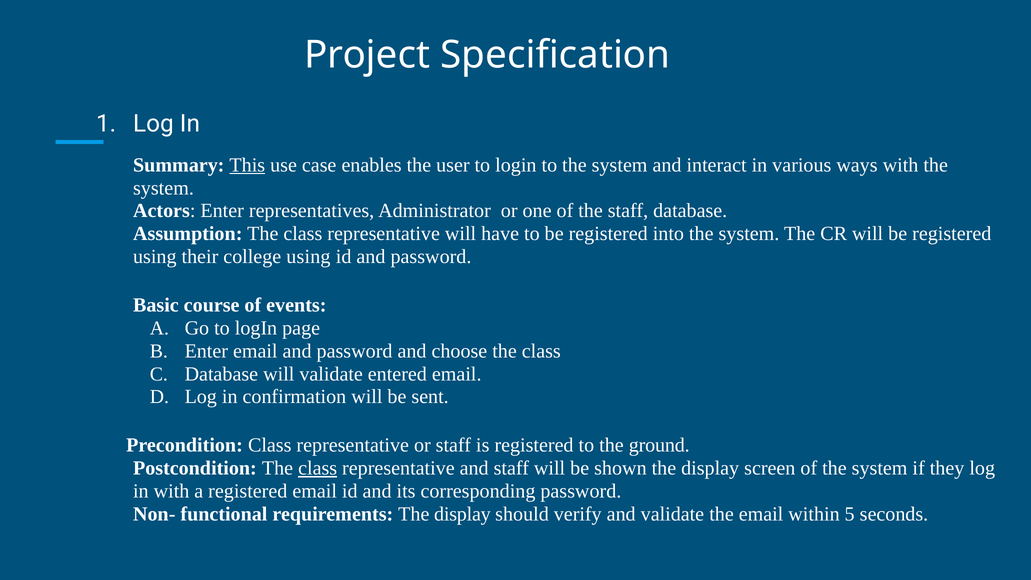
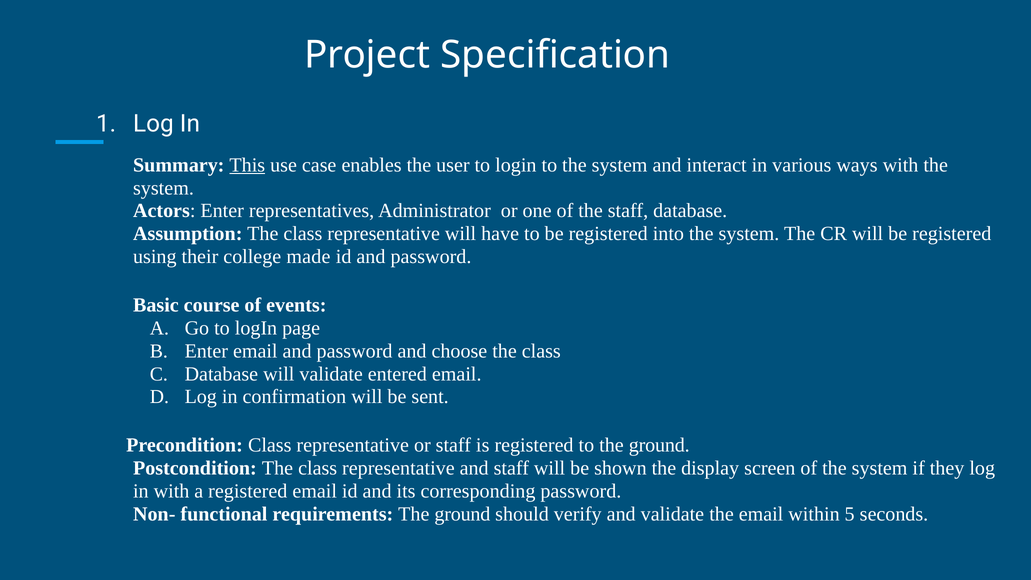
college using: using -> made (308, 257)
class underline: present -> none (318, 468)
requirements The display: display -> ground (462, 514)
